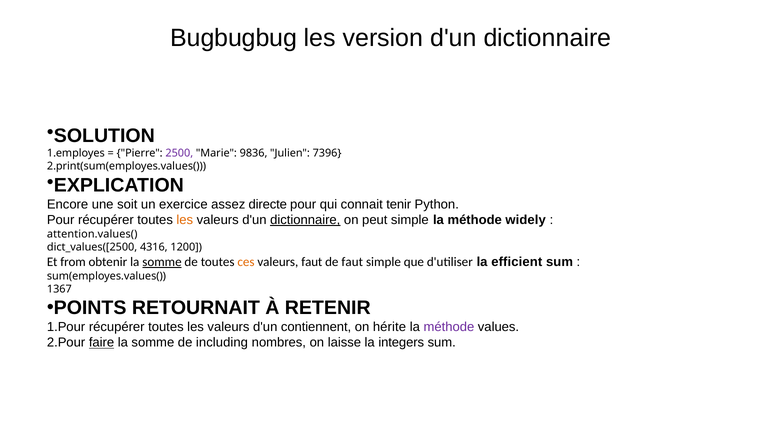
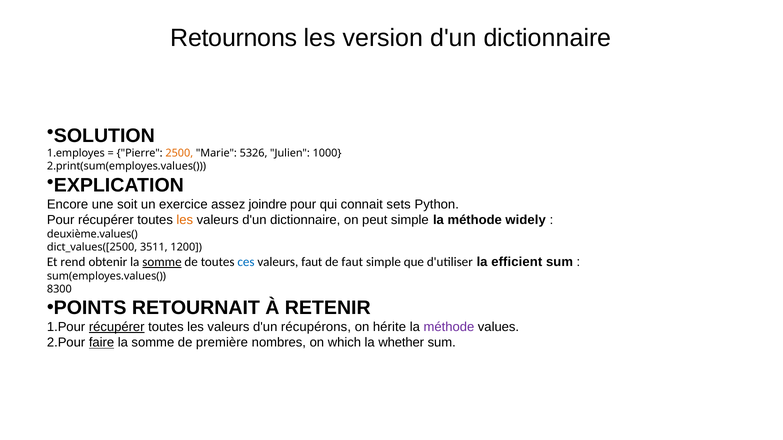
Bugbugbug: Bugbugbug -> Retournons (234, 38)
2500 colour: purple -> orange (179, 154)
9836: 9836 -> 5326 (254, 154)
7396: 7396 -> 1000 (327, 154)
directe: directe -> joindre (268, 205)
tenir: tenir -> sets (399, 205)
dictionnaire underline: present -> none (305, 220)
attention.values(: attention.values( -> deuxième.values( (92, 234)
4316: 4316 -> 3511 (154, 248)
from: from -> rend (73, 262)
ces colour: orange -> blue (246, 262)
1367: 1367 -> 8300 (59, 289)
récupérer underline: none -> present (117, 327)
contiennent: contiennent -> récupérons (316, 327)
including: including -> première (222, 343)
laisse: laisse -> which (344, 343)
integers: integers -> whether (401, 343)
